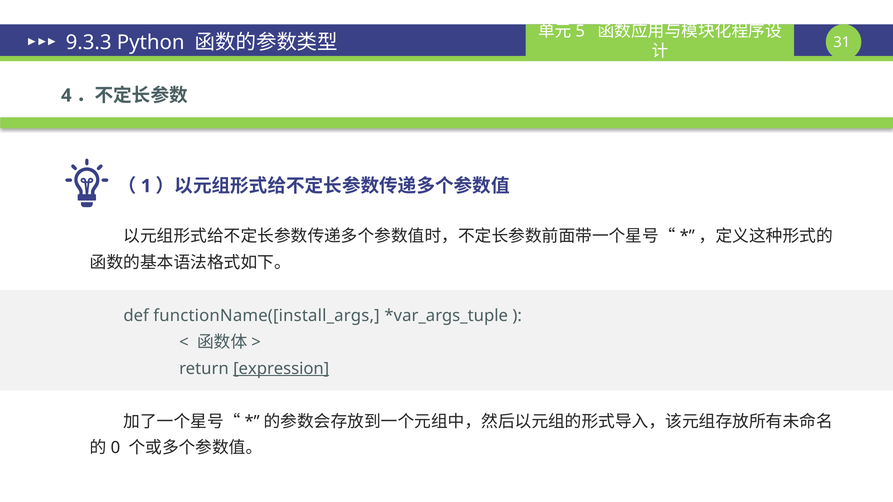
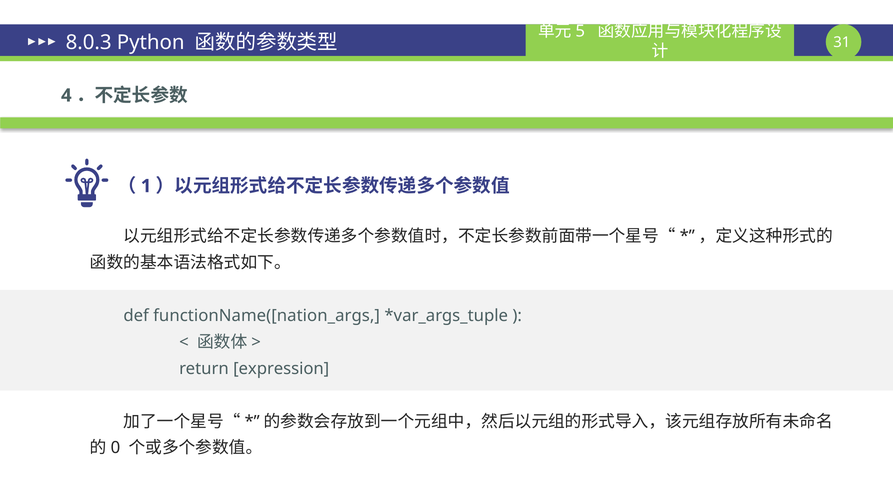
9.3.3: 9.3.3 -> 8.0.3 (89, 43)
functionName([install_args: functionName([install_args -> functionName([nation_args (267, 316)
expression underline: present -> none (281, 369)
